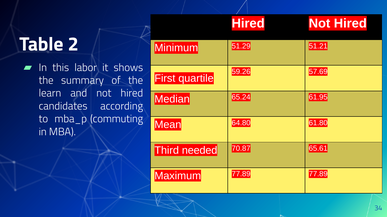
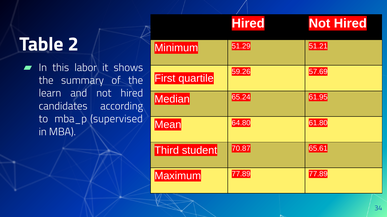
commuting: commuting -> supervised (117, 119)
needed: needed -> student (200, 151)
